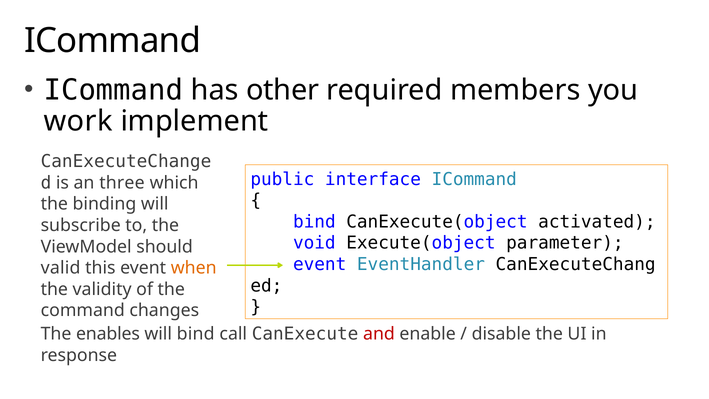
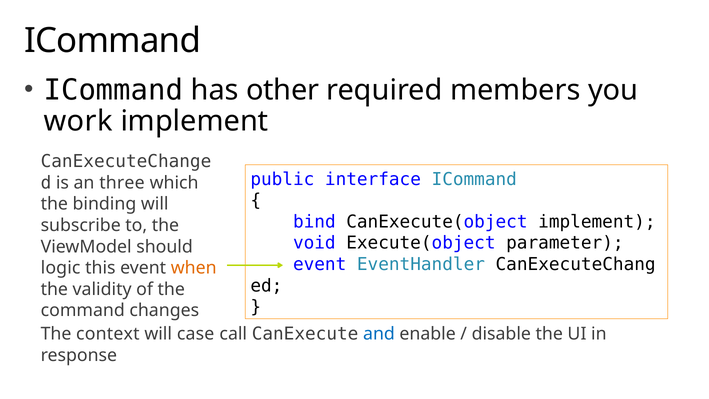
CanExecute(object activated: activated -> implement (597, 222)
valid: valid -> logic (61, 268)
enables: enables -> context (108, 334)
will bind: bind -> case (196, 334)
and colour: red -> blue (379, 334)
